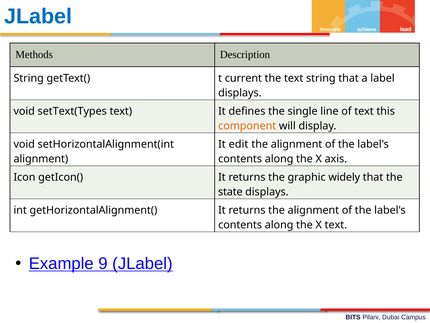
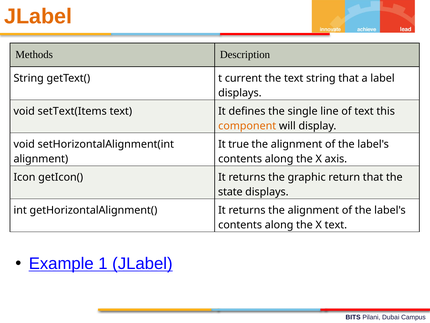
JLabel colour: blue -> orange (38, 17)
setText(Types: setText(Types -> setText(Items (72, 111)
edit: edit -> true (239, 144)
widely: widely -> return (344, 177)
9: 9 -> 1 (103, 263)
